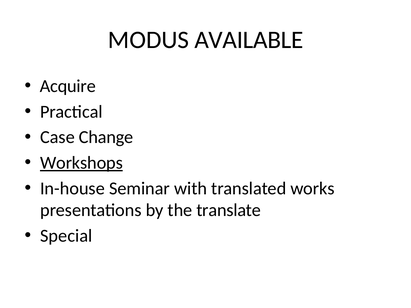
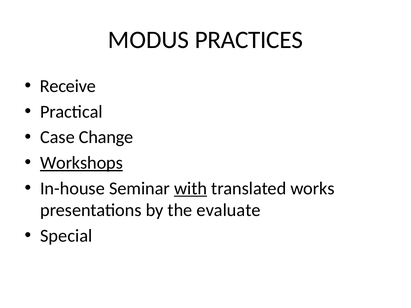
AVAILABLE: AVAILABLE -> PRACTICES (249, 40)
Acquire: Acquire -> Receive (68, 86)
with underline: none -> present (191, 189)
translate: translate -> evaluate (229, 210)
